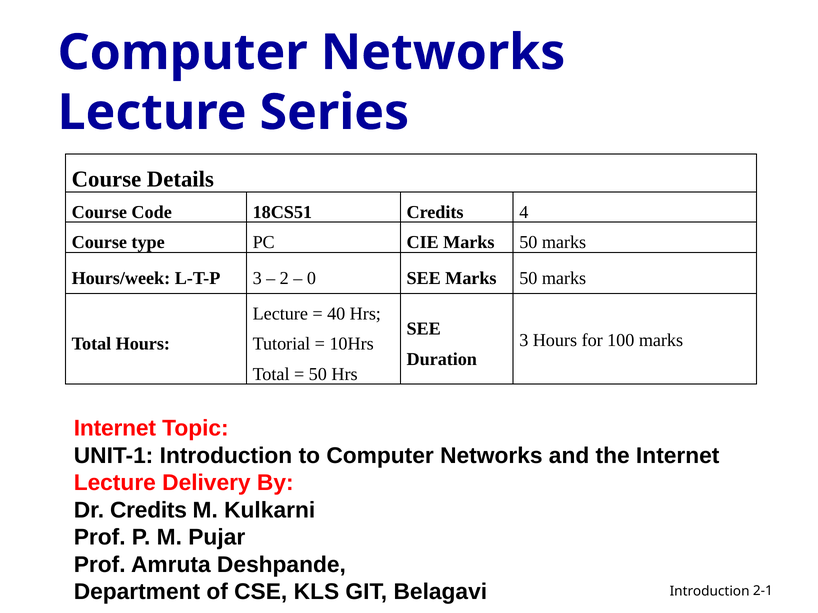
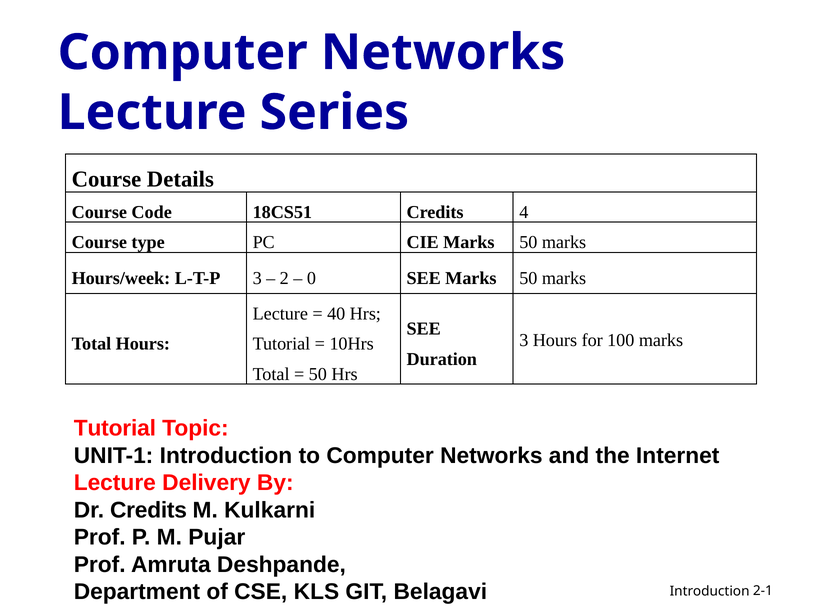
Internet: Internet -> Tutorial (115, 429)
